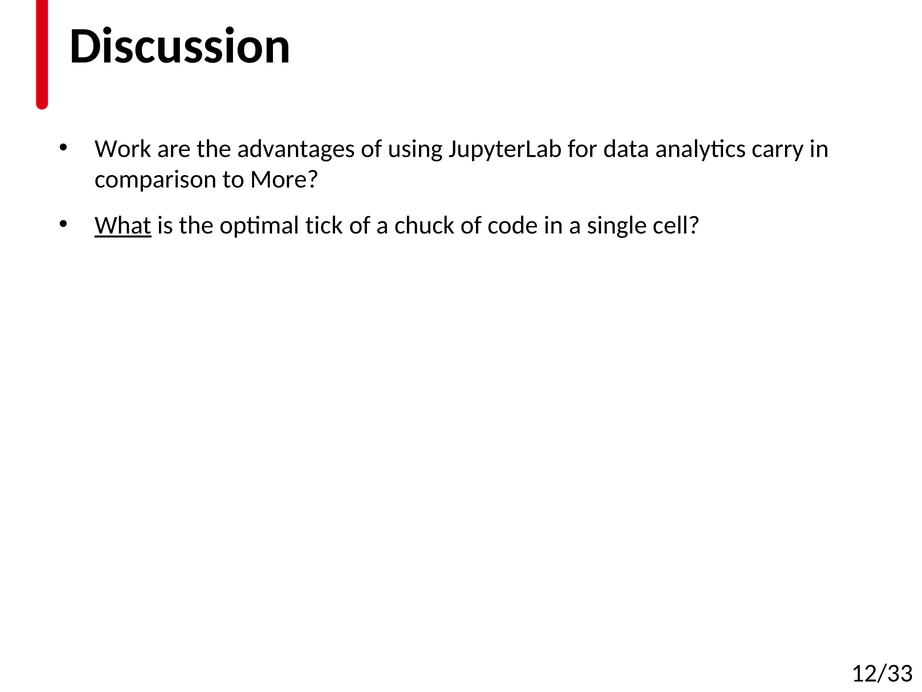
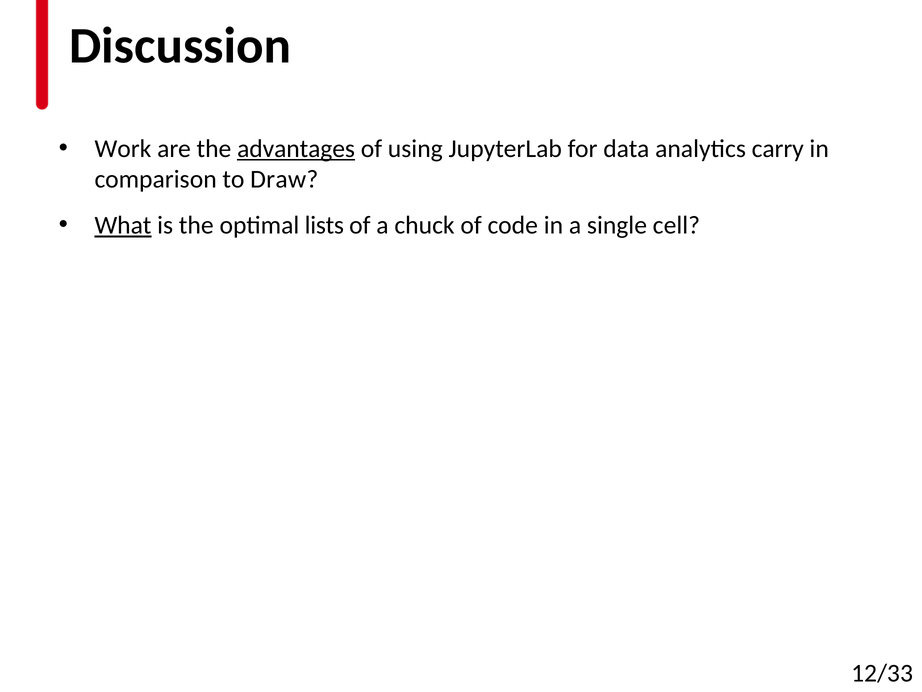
advantages underline: none -> present (296, 148)
More: More -> Draw (284, 179)
tick: tick -> lists (324, 225)
